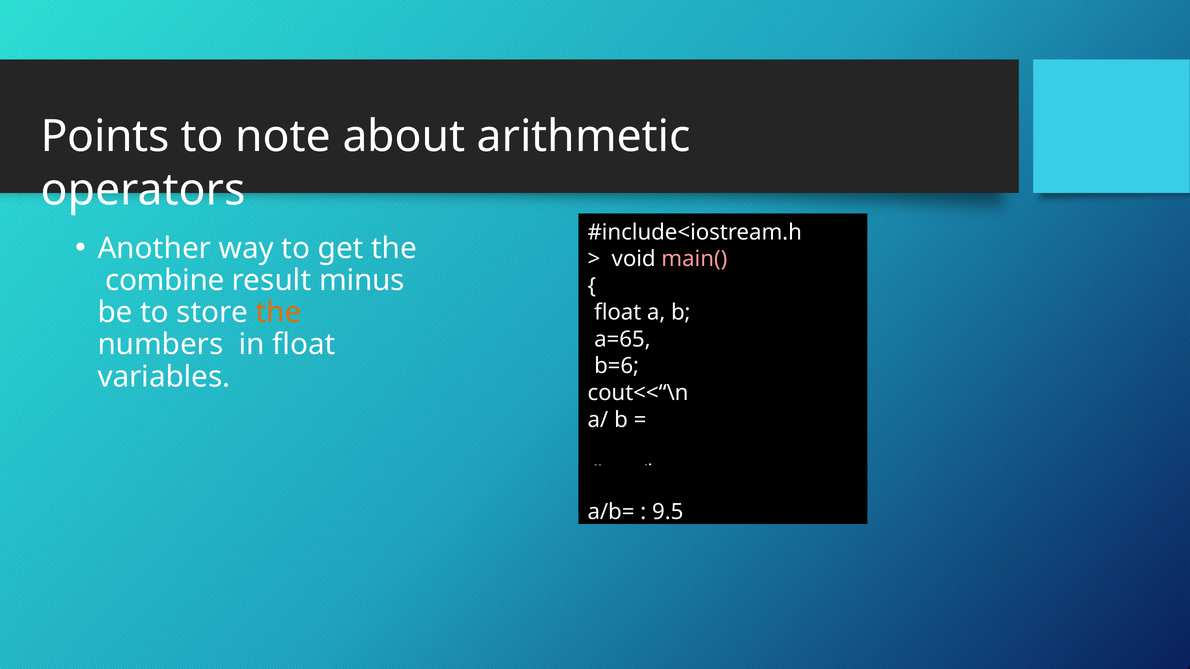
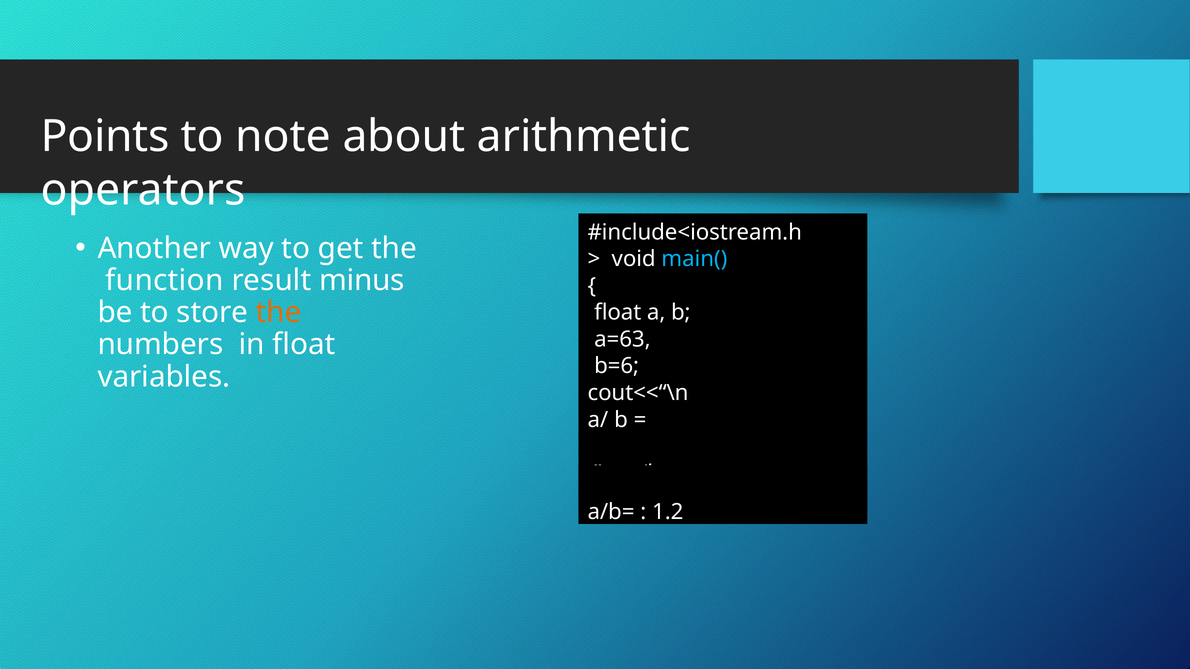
main( colour: pink -> light blue (694, 259)
combine: combine -> function (165, 281)
a=65: a=65 -> a=63 (622, 340)
9.5: 9.5 -> 1.2 (668, 512)
